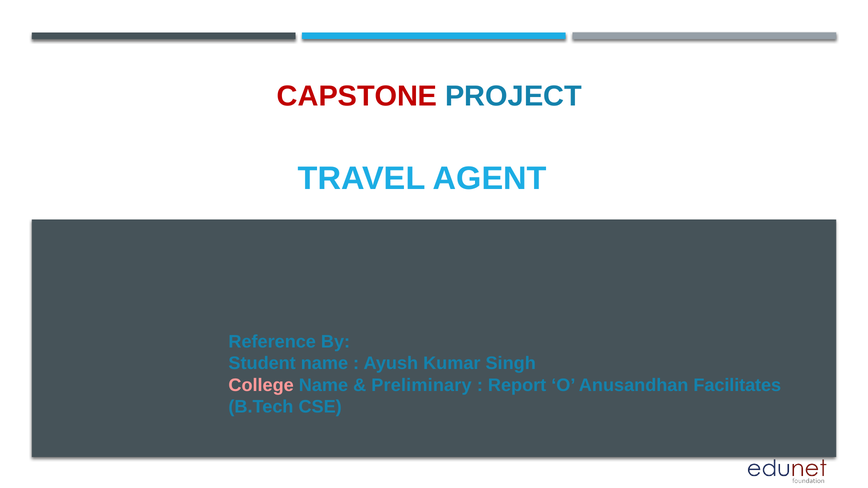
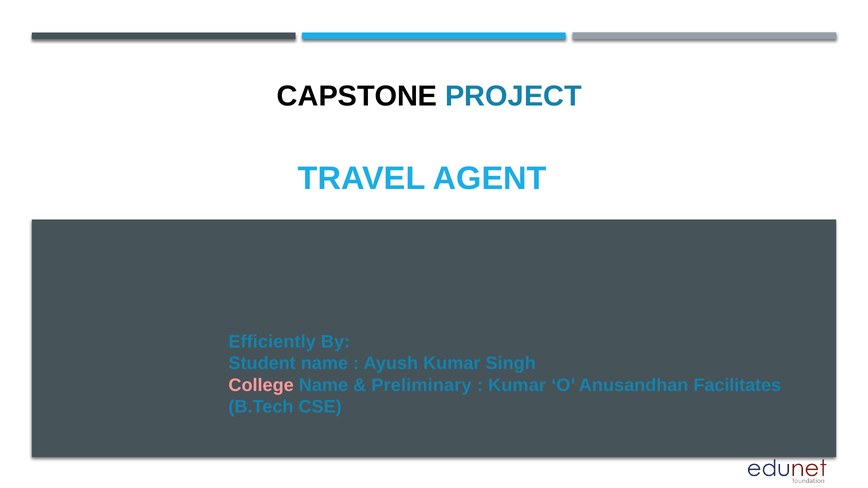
CAPSTONE colour: red -> black (357, 96)
Reference: Reference -> Efficiently (272, 342)
Report: Report -> Kumar (517, 385)
